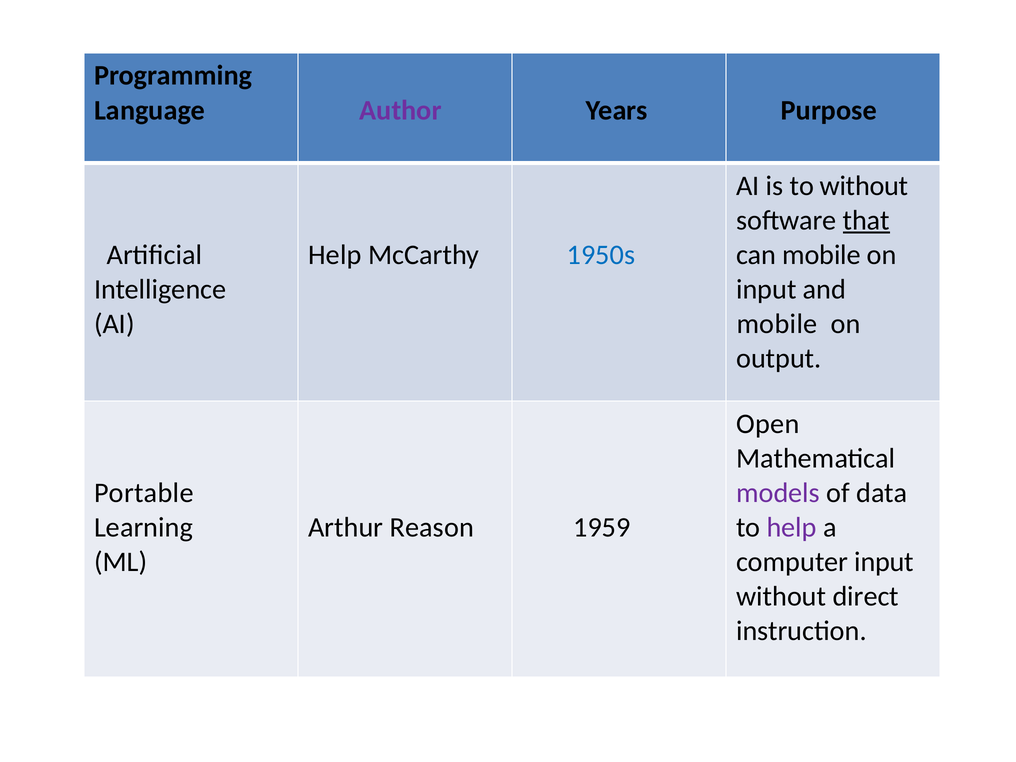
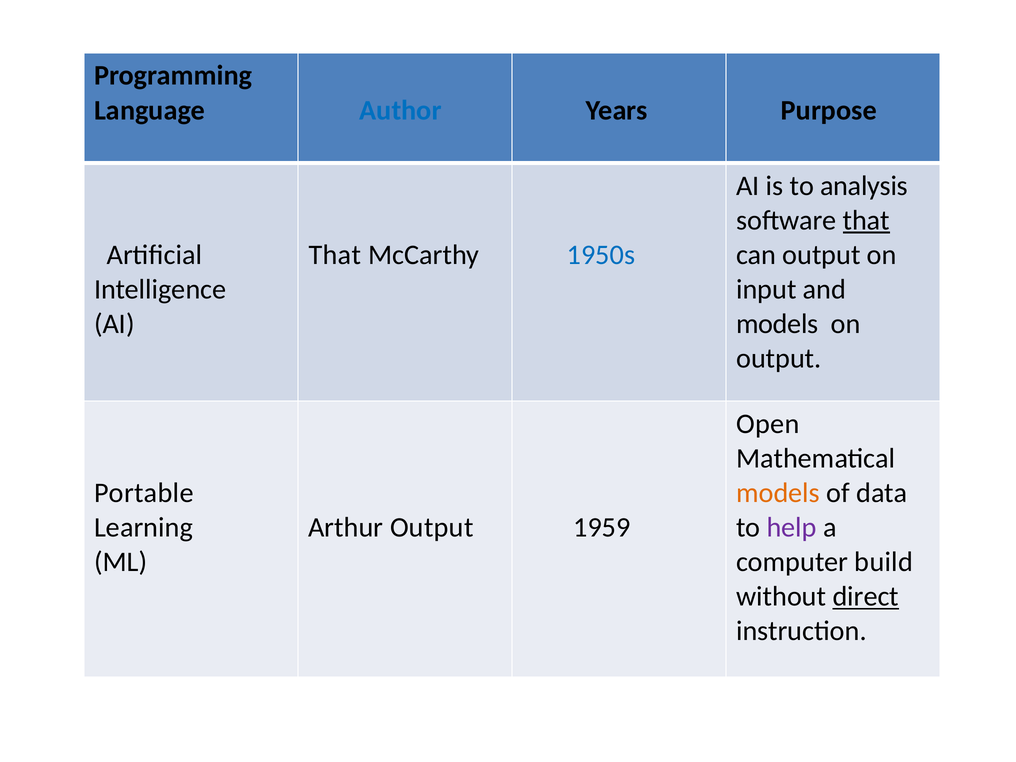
Author colour: purple -> blue (400, 110)
to without: without -> analysis (864, 186)
Help: Help -> That (335, 255)
can mobile: mobile -> output (821, 255)
mobile: mobile -> models (777, 324)
models colour: purple -> orange (778, 493)
Arthur Reason: Reason -> Output (432, 527)
computer input: input -> build (884, 562)
direct underline: none -> present (866, 597)
